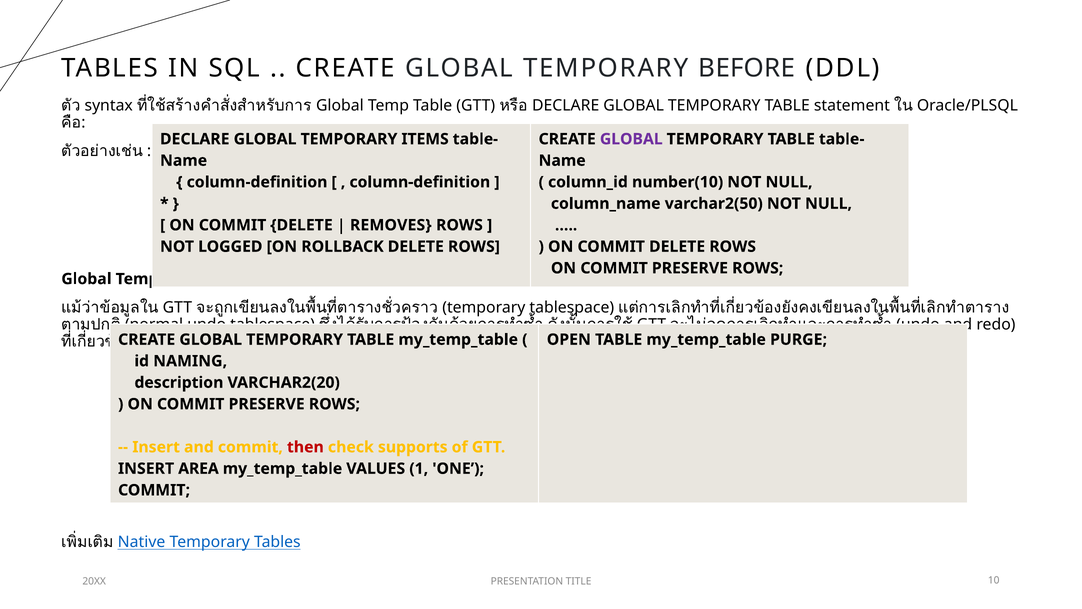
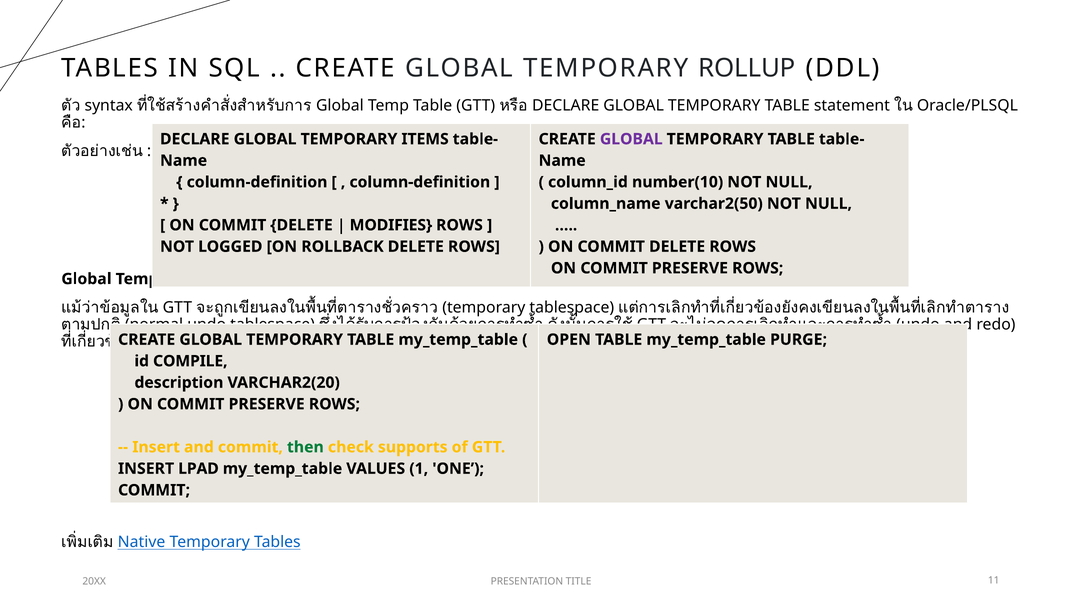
BEFORE: BEFORE -> ROLLUP (747, 68)
REMOVES: REMOVES -> MODIFIES (391, 225)
NAMING: NAMING -> COMPILE (190, 361)
then colour: red -> green (305, 447)
AREA: AREA -> LPAD (198, 468)
10: 10 -> 11 (994, 580)
